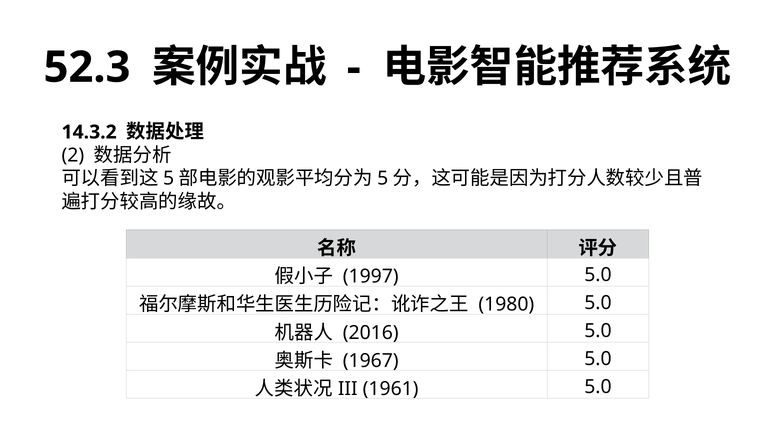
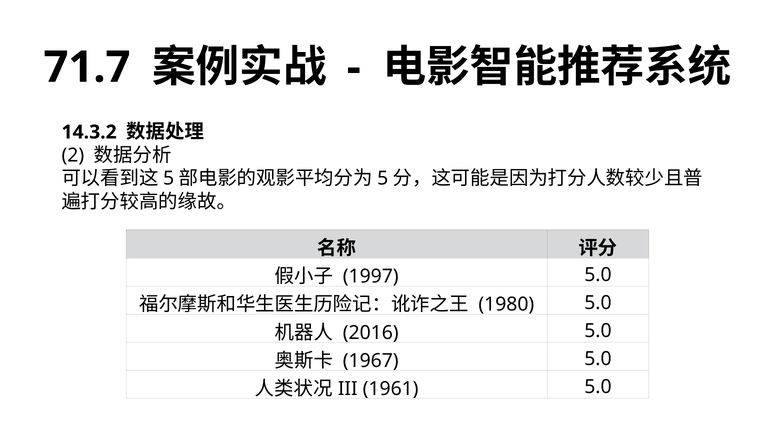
52.3: 52.3 -> 71.7 (87, 67)
